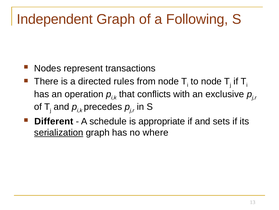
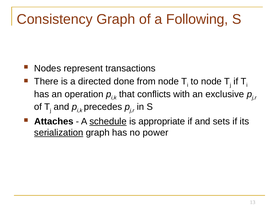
Independent: Independent -> Consistency (55, 19)
rules: rules -> done (124, 81)
Different: Different -> Attaches (54, 121)
schedule underline: none -> present (108, 121)
where: where -> power (156, 132)
